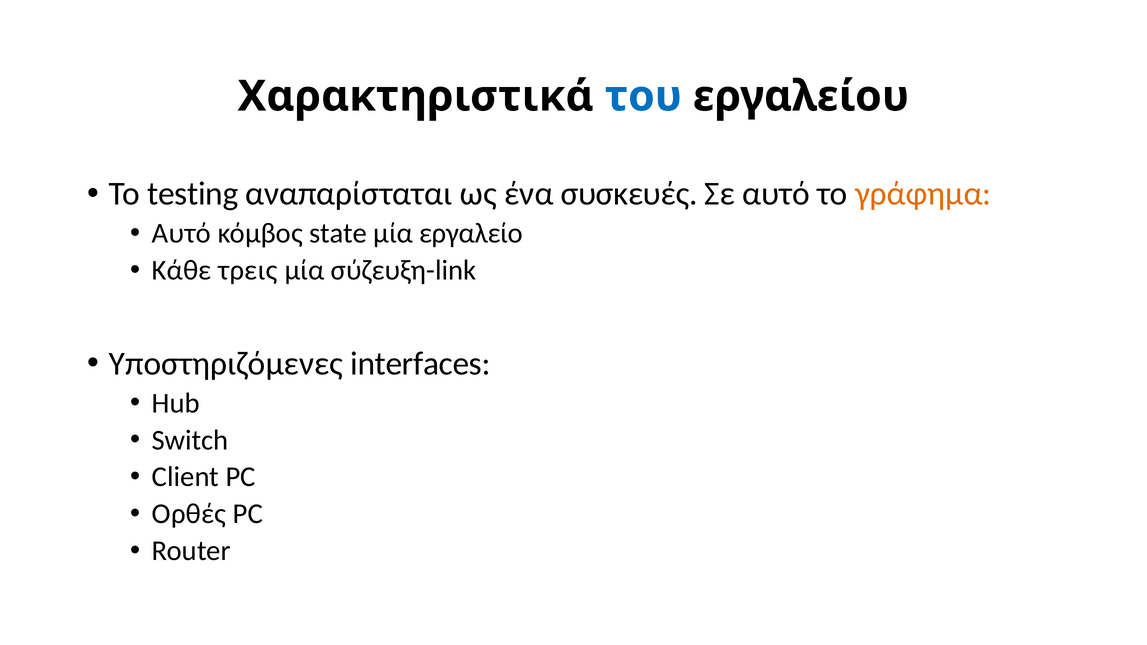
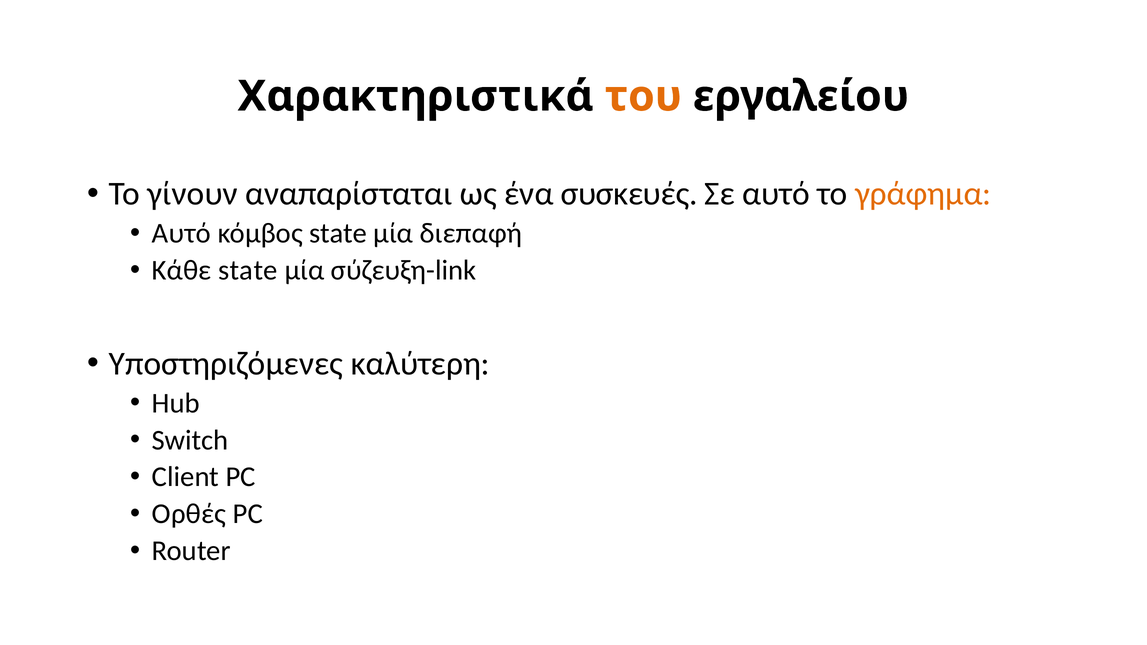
του colour: blue -> orange (643, 96)
testing: testing -> γίνουν (193, 194)
εργαλείο: εργαλείο -> διεπαφή (471, 233)
Κάθε τρεις: τρεις -> state (248, 270)
interfaces: interfaces -> καλύτερη (420, 364)
